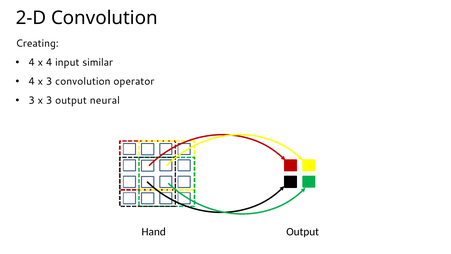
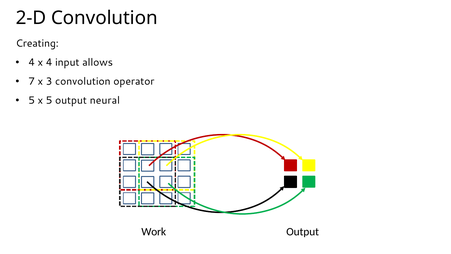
similar: similar -> allows (98, 62)
4: 4 -> 7 (32, 81)
3: 3 -> 5 (32, 100)
3: 3 -> 5 (49, 100)
Hand: Hand -> Work (154, 232)
